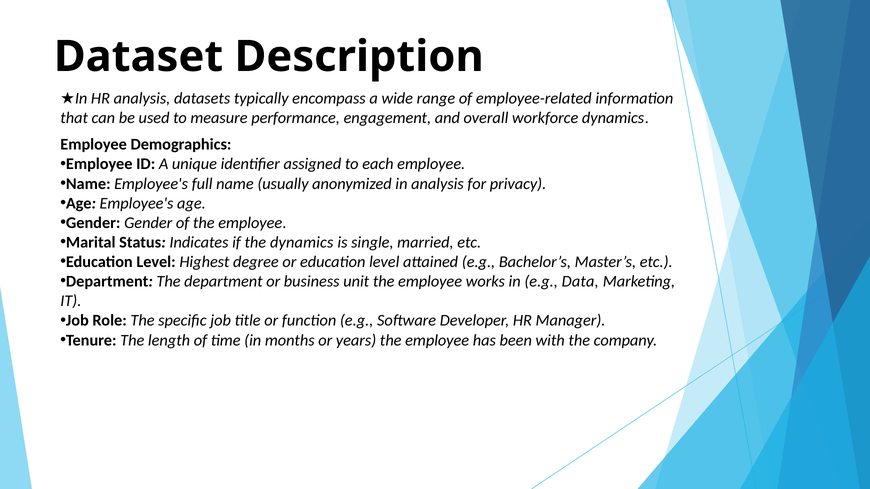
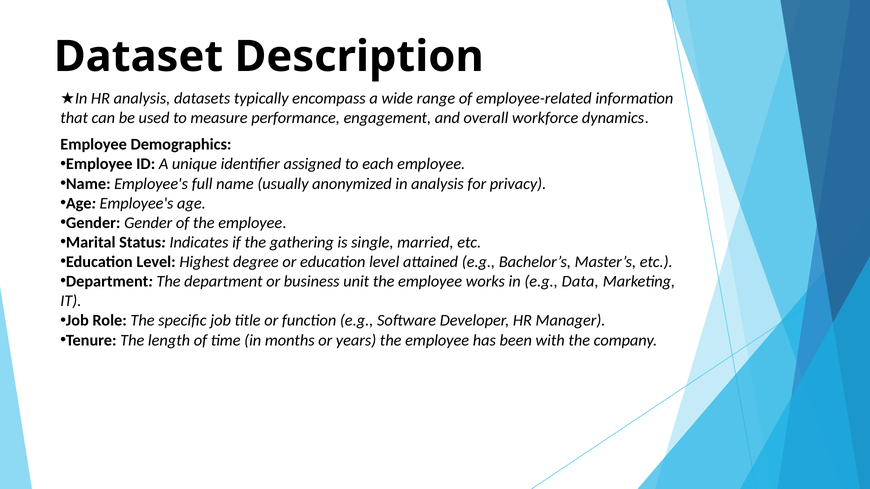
the dynamics: dynamics -> gathering (302, 243)
